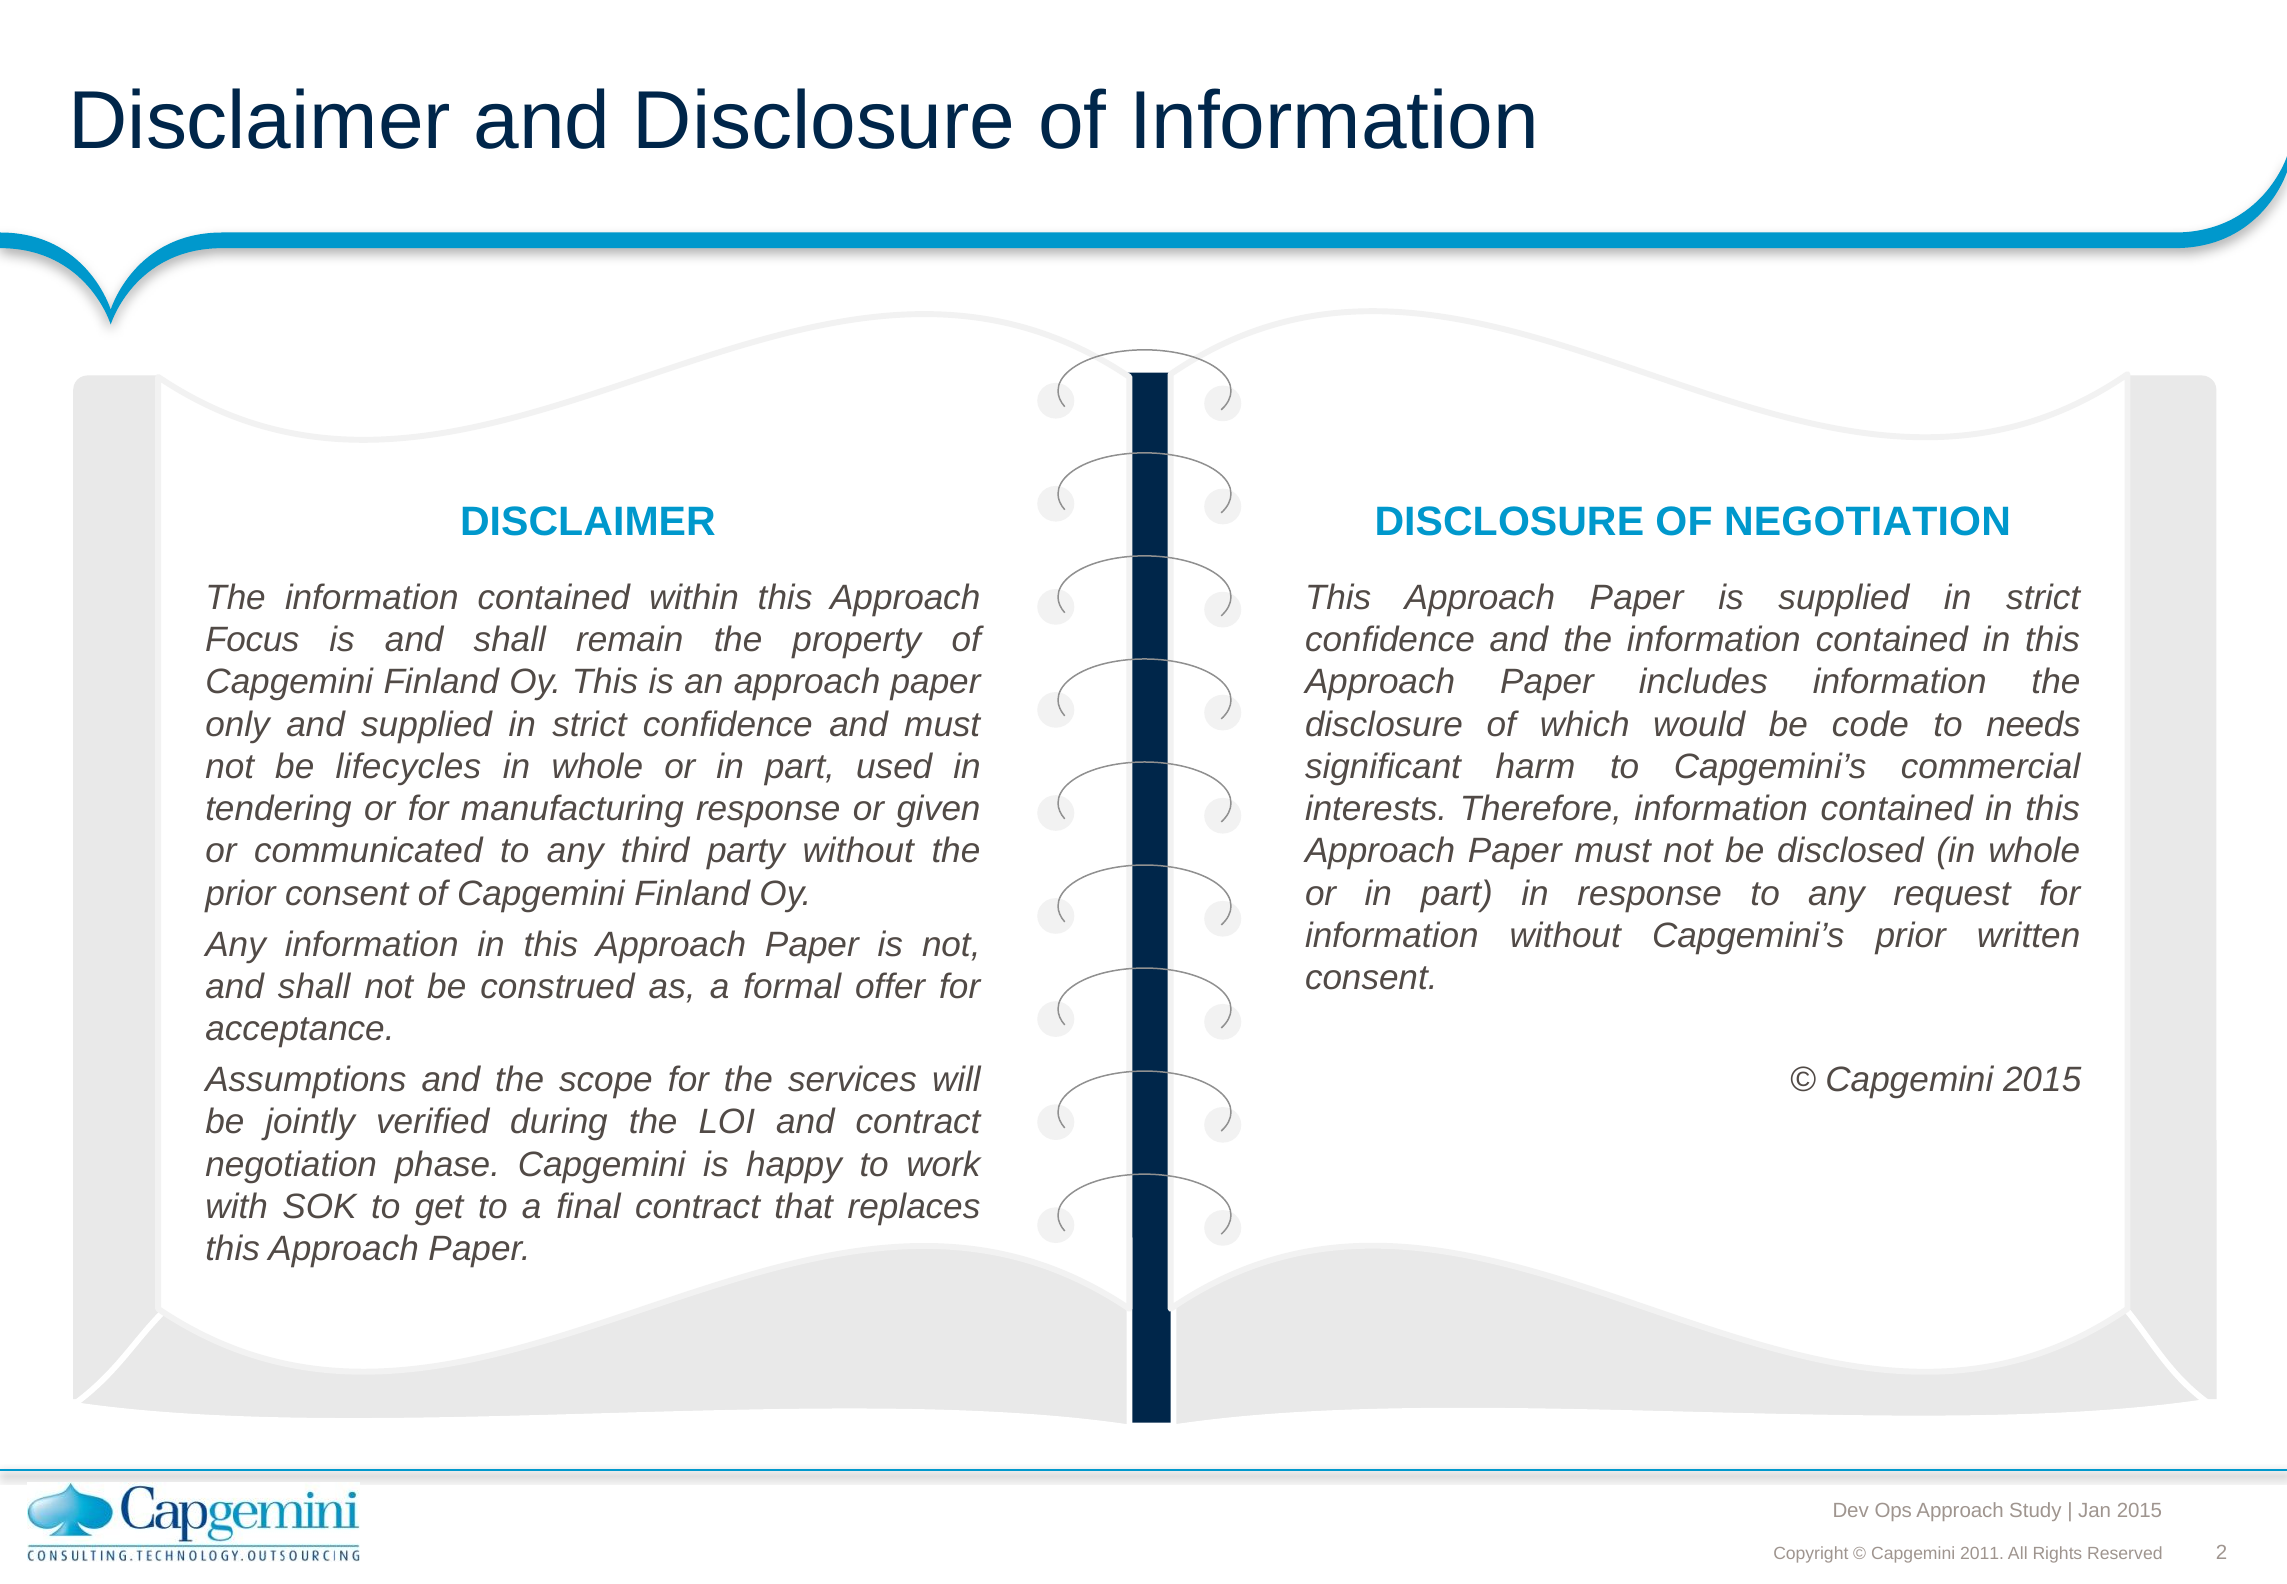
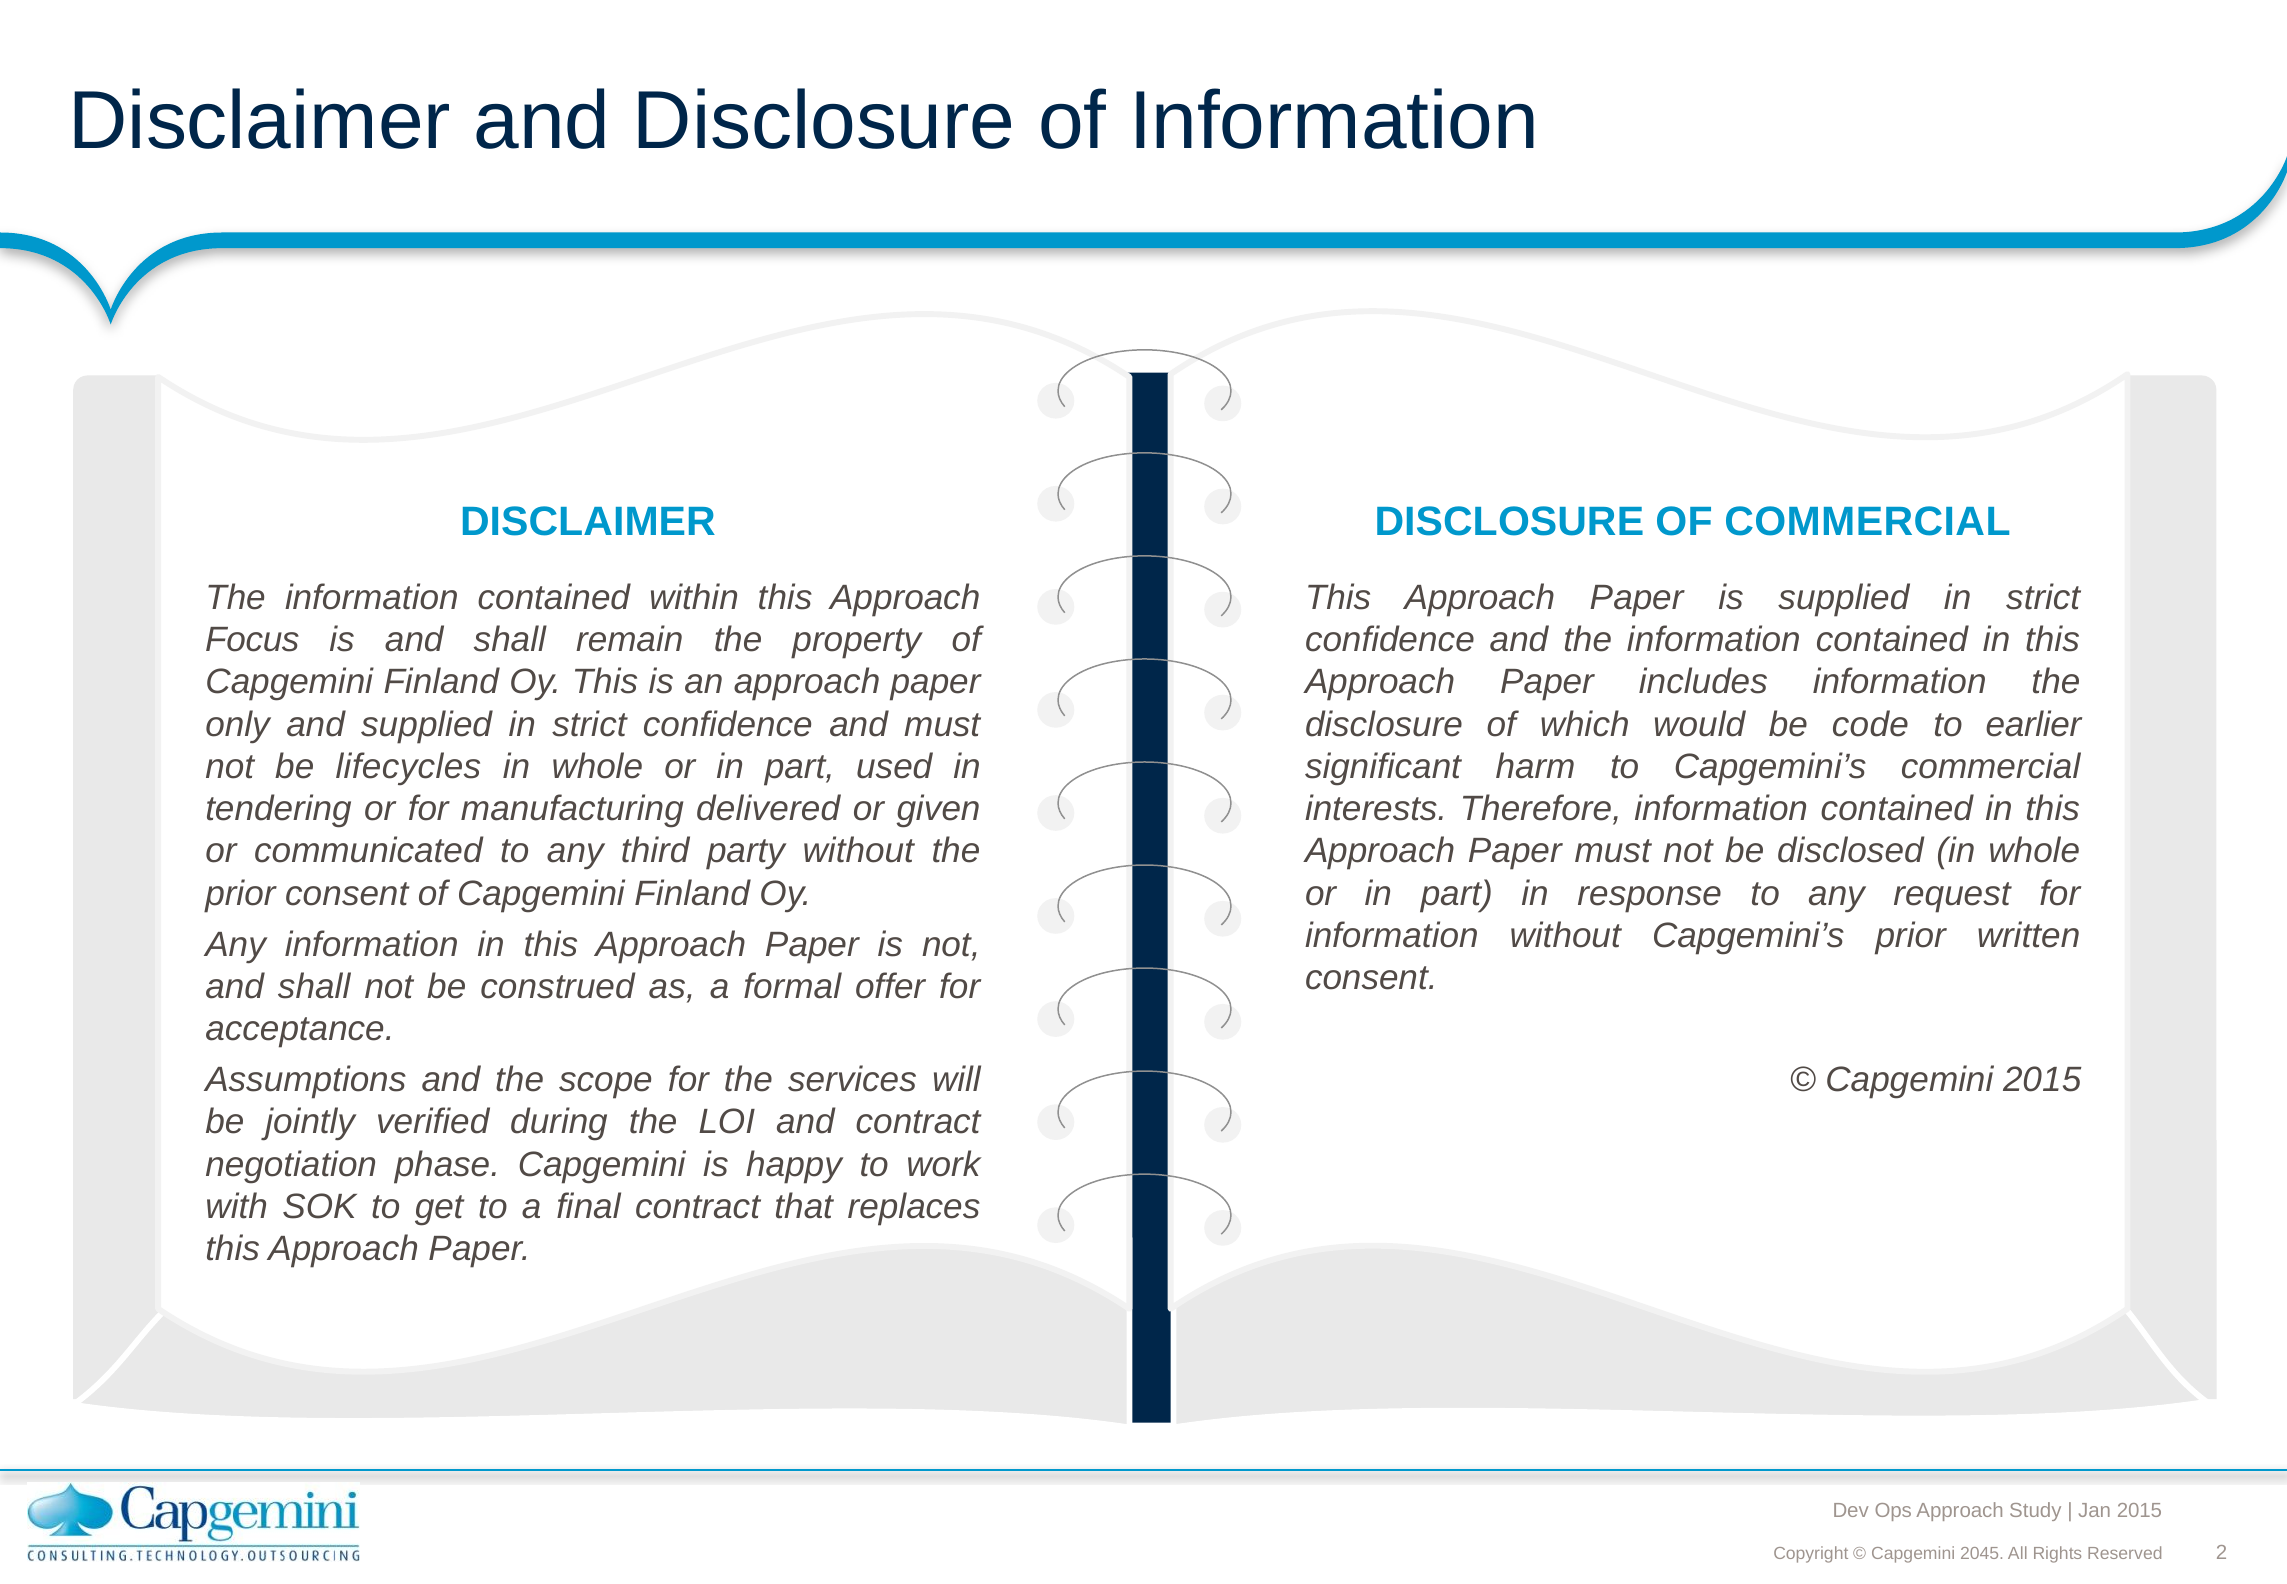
OF NEGOTIATION: NEGOTIATION -> COMMERCIAL (1867, 522)
needs: needs -> earlier (2033, 724)
manufacturing response: response -> delivered (768, 809)
2011: 2011 -> 2045 (1982, 1553)
